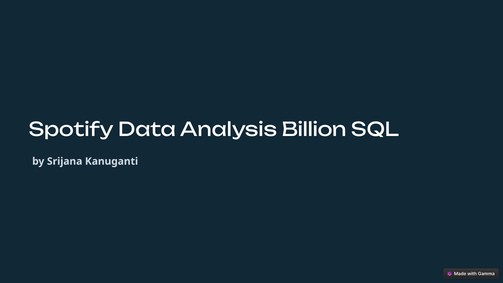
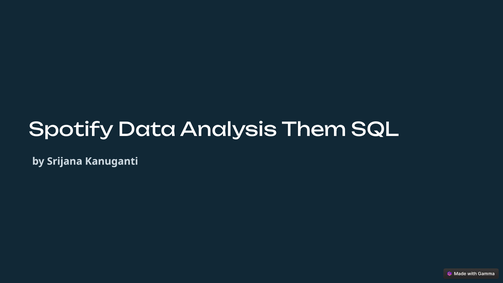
Billion: Billion -> Them (314, 130)
